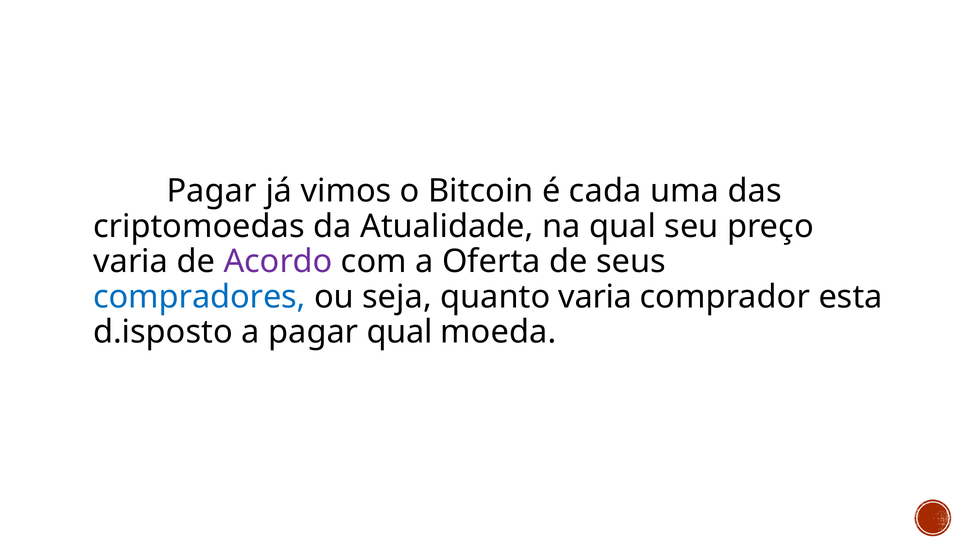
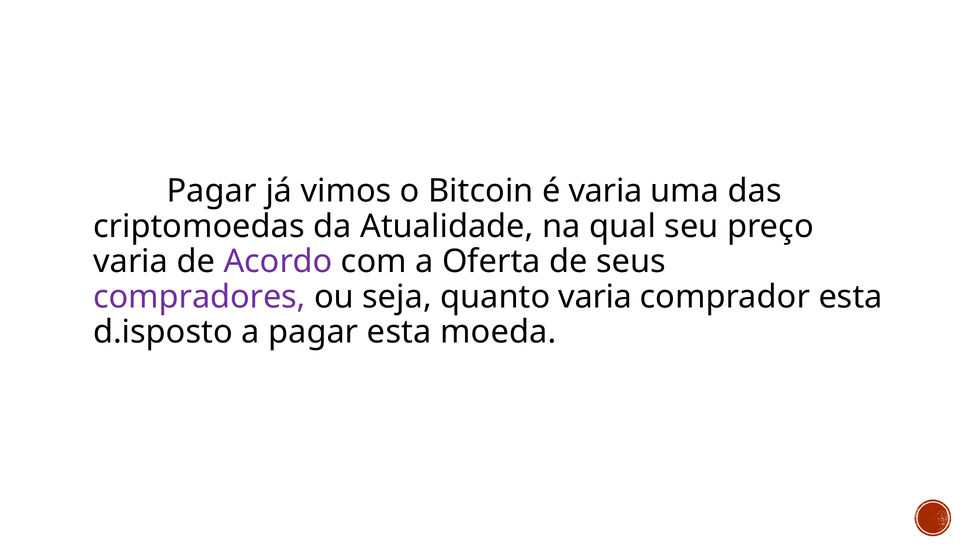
é cada: cada -> varia (606, 191)
compradores colour: blue -> purple (199, 297)
pagar qual: qual -> esta (399, 332)
